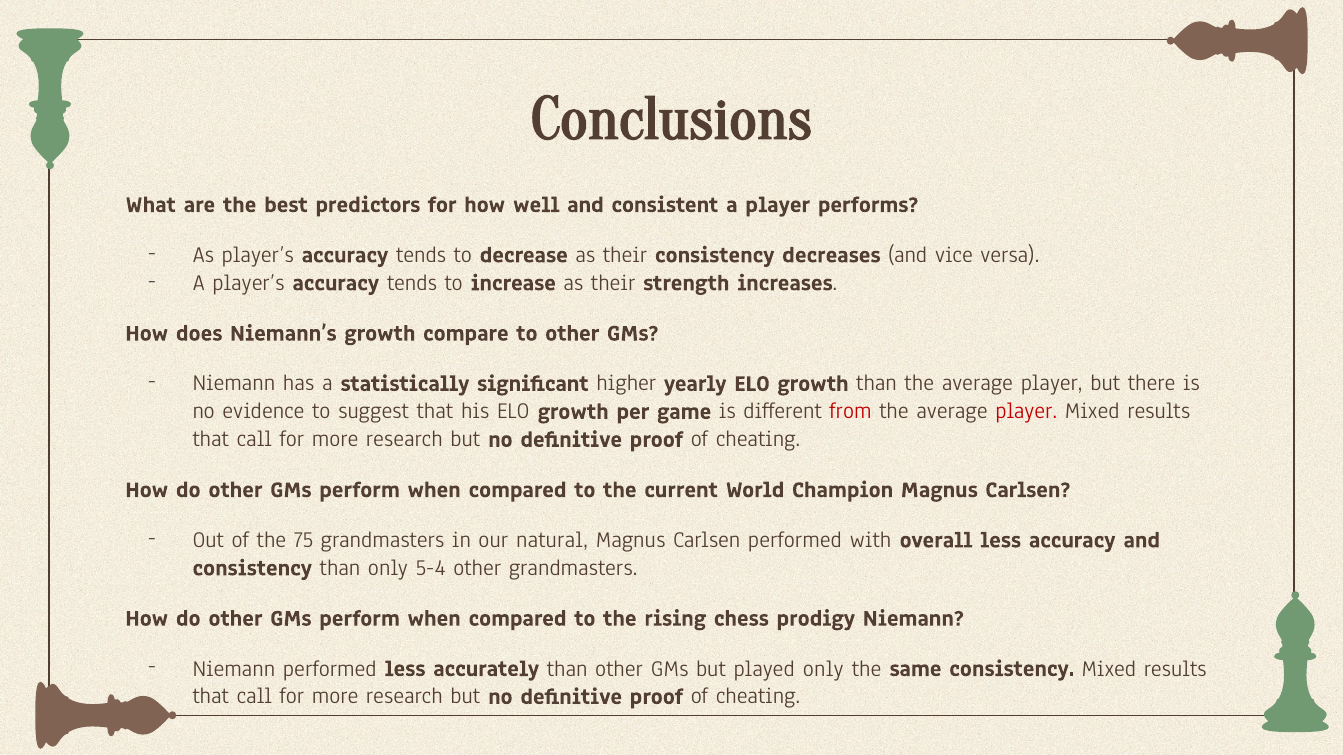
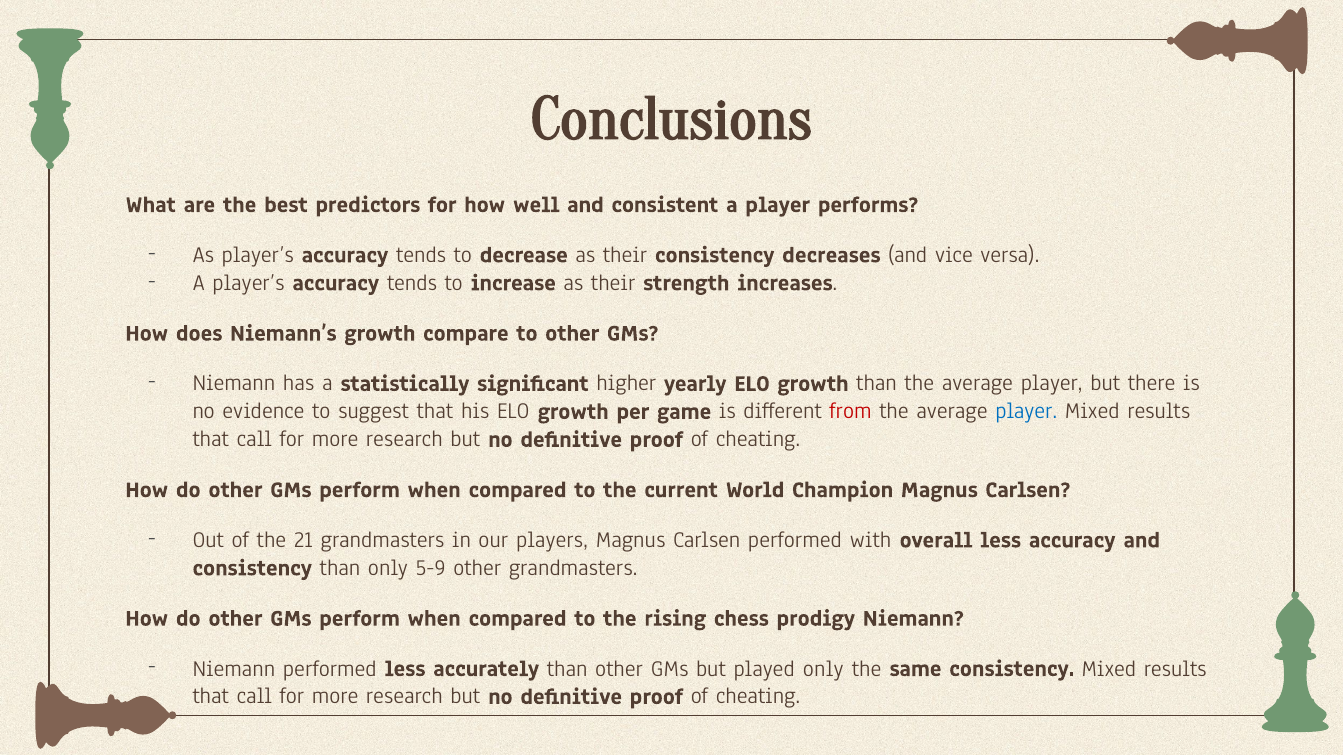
player colour: red -> blue (1026, 411)
75: 75 -> 21 (303, 540)
natural: natural -> players (552, 540)
5-4: 5-4 -> 5-9 (431, 568)
